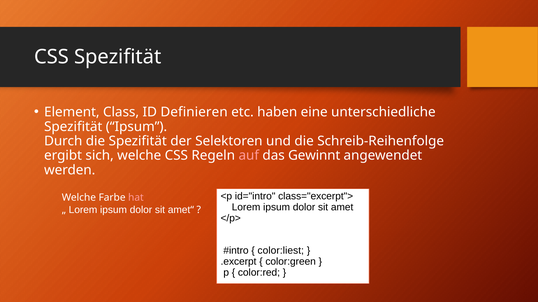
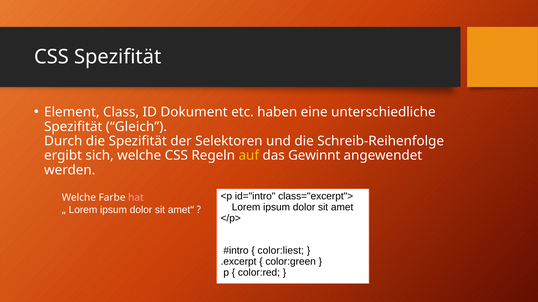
Definieren: Definieren -> Dokument (194, 112)
Spezifität Ipsum: Ipsum -> Gleich (136, 127)
auf colour: pink -> yellow (249, 156)
